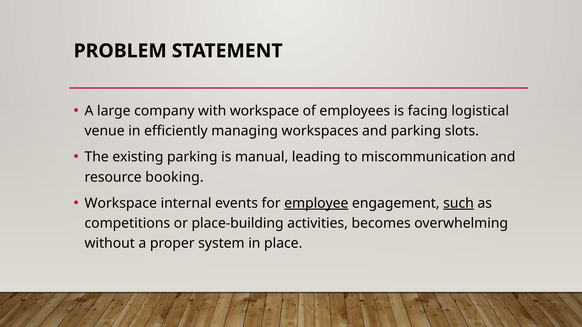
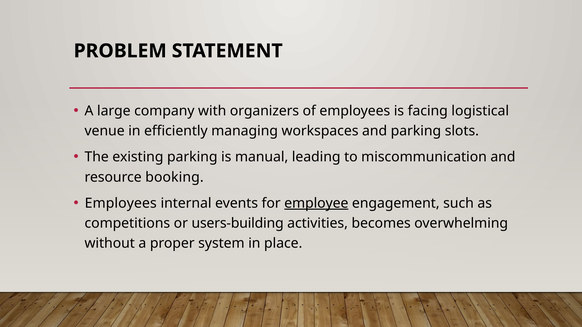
with workspace: workspace -> organizers (264, 111)
Workspace: Workspace -> Employees (121, 203)
such underline: present -> none (459, 203)
place-building: place-building -> users-building (238, 223)
